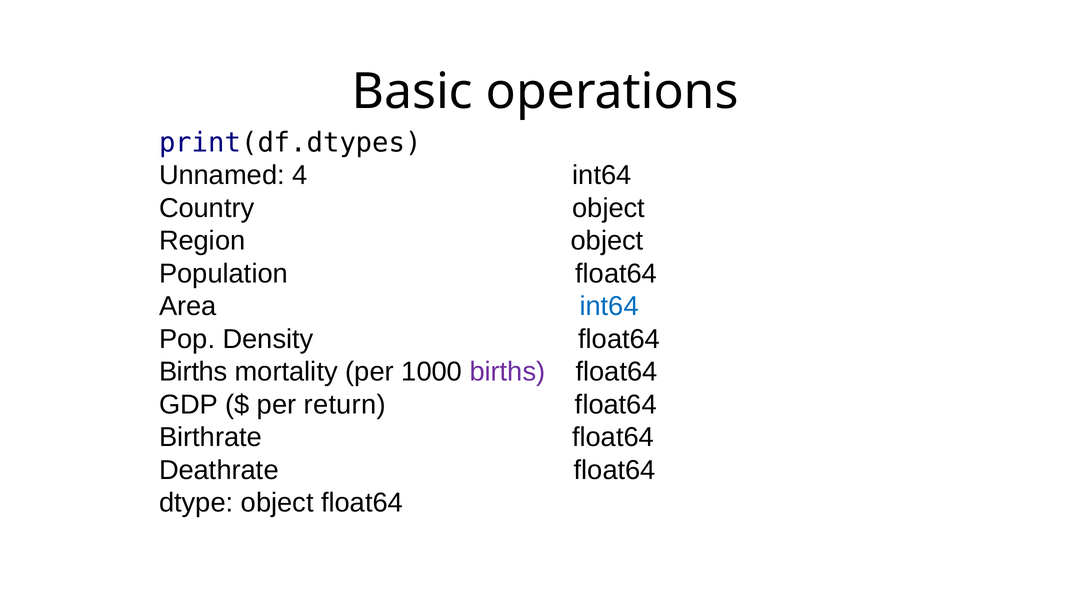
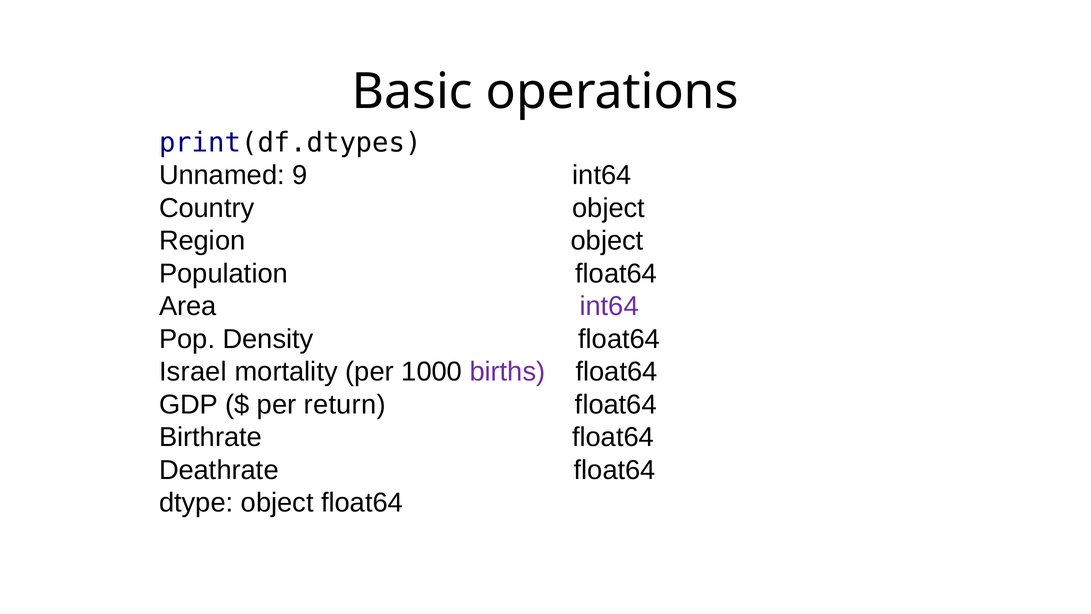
4: 4 -> 9 (300, 175)
int64 colour: blue -> purple (609, 306)
Births: Births -> Israel (193, 372)
